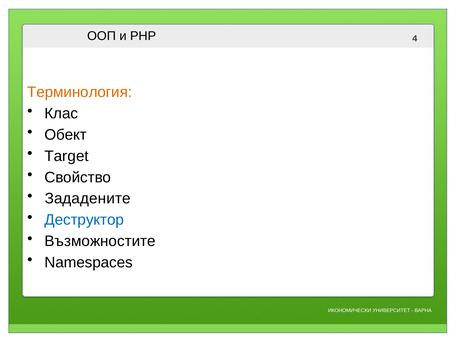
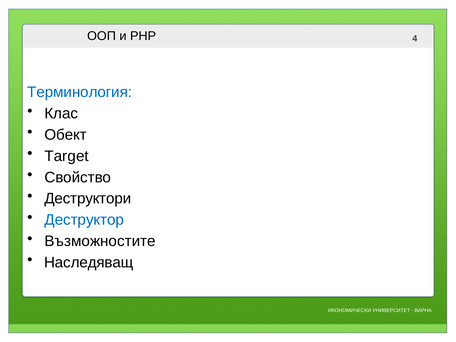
Терминология colour: orange -> blue (80, 92)
Зададените: Зададените -> Деструктори (88, 199)
Namespaces: Namespaces -> Наследяващ (89, 262)
